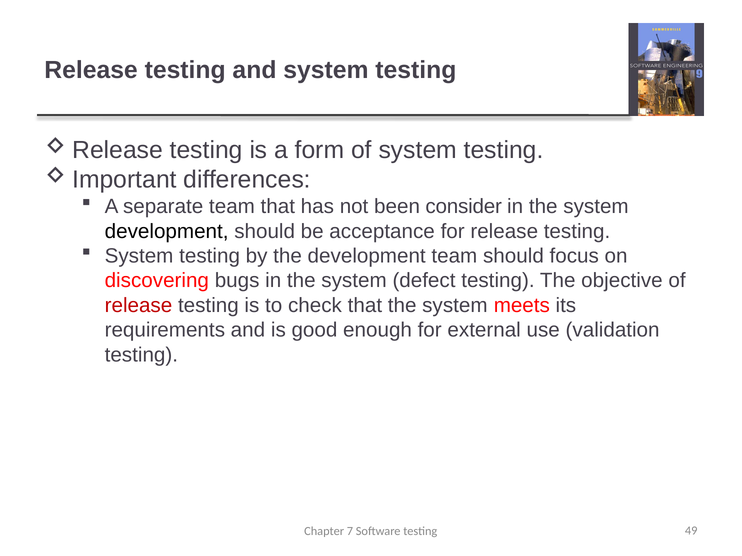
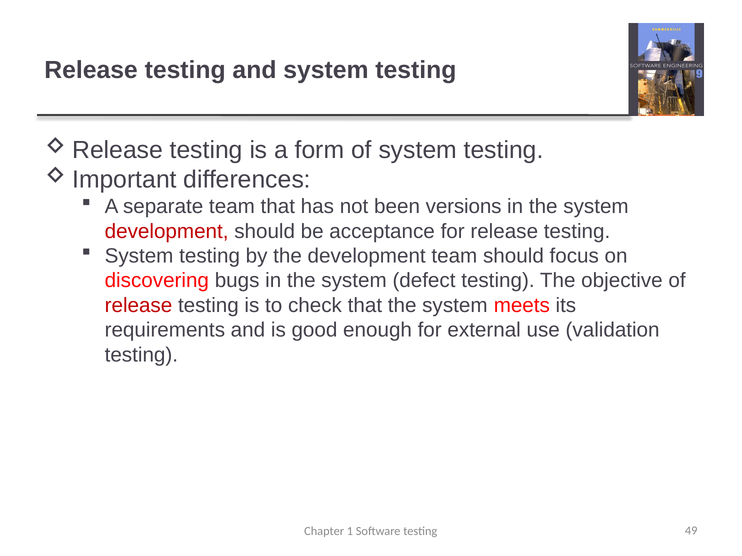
consider: consider -> versions (464, 207)
development colour: black -> red (167, 231)
7: 7 -> 1 (350, 531)
